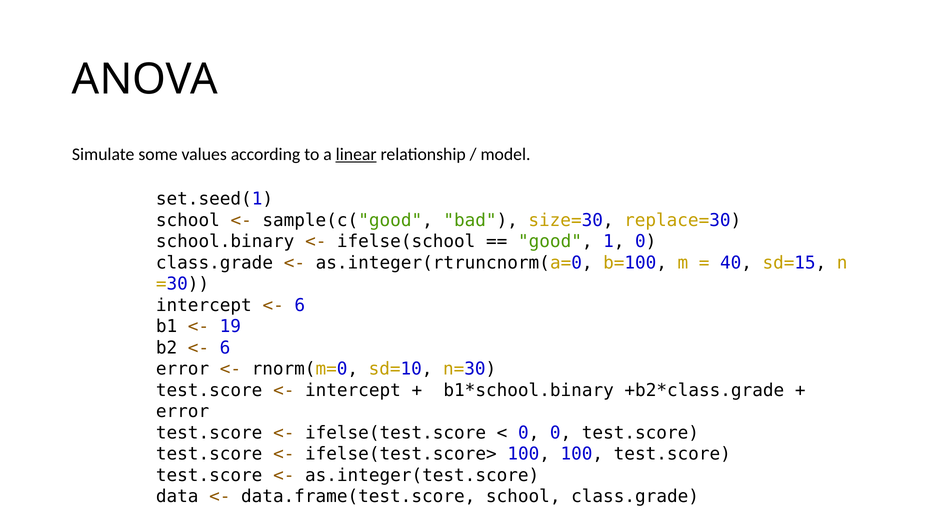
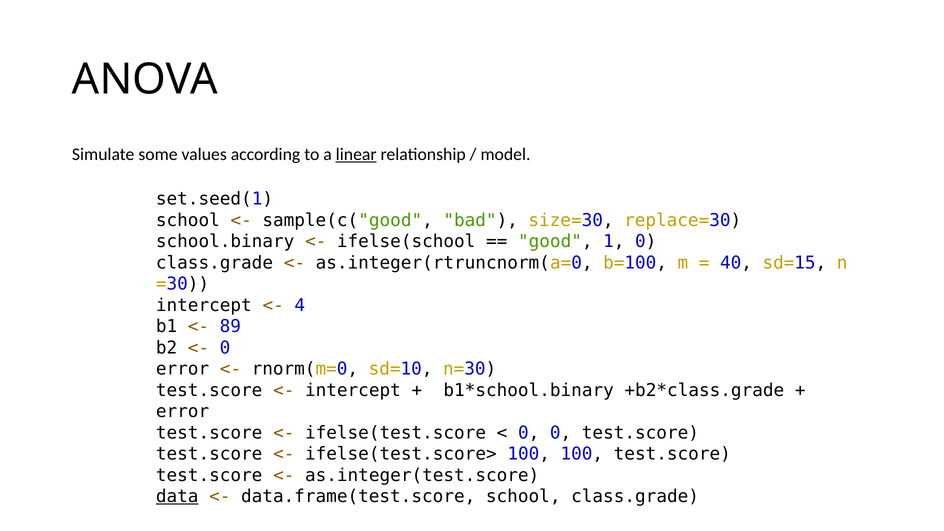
6: 6 -> 4 (300, 305)
19: 19 -> 89 (230, 326)
6: 6 -> 0 (225, 348)
data underline: none -> present (177, 496)
